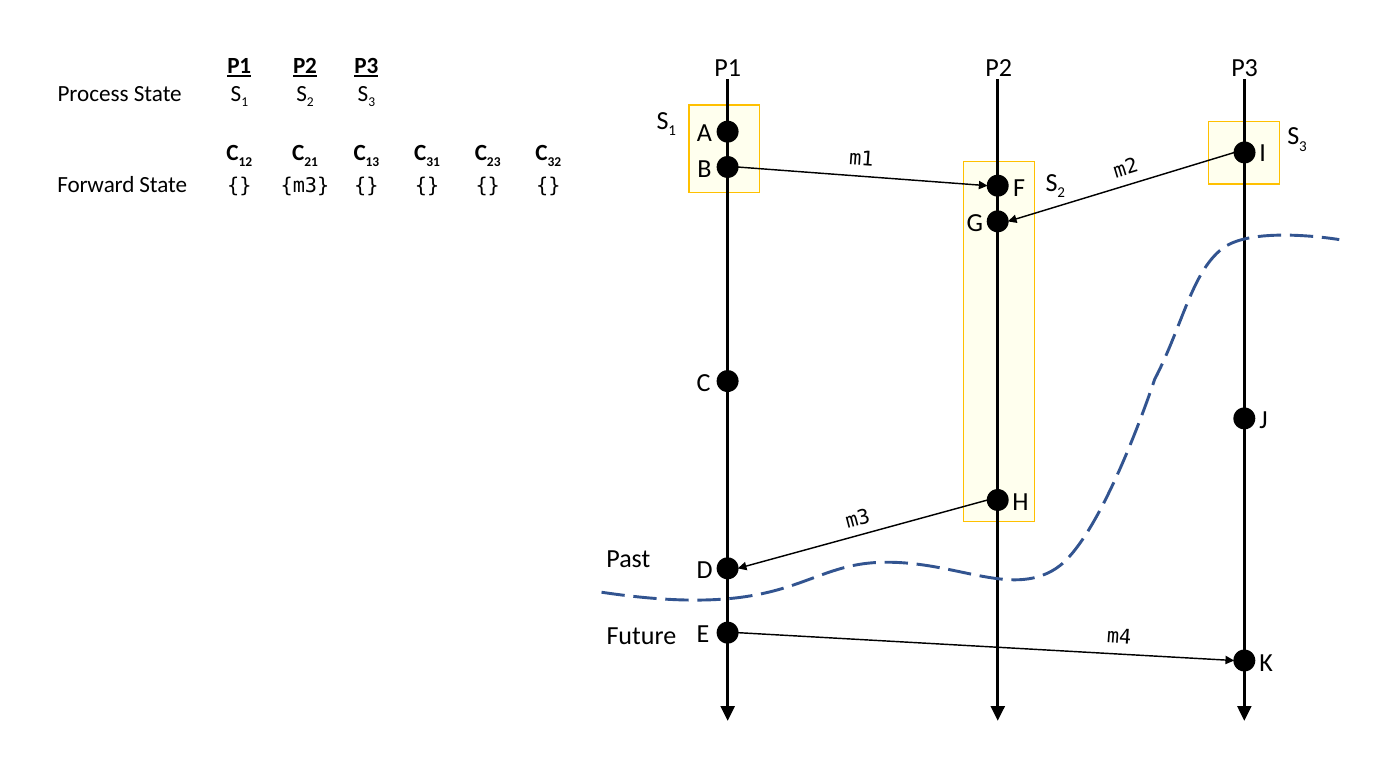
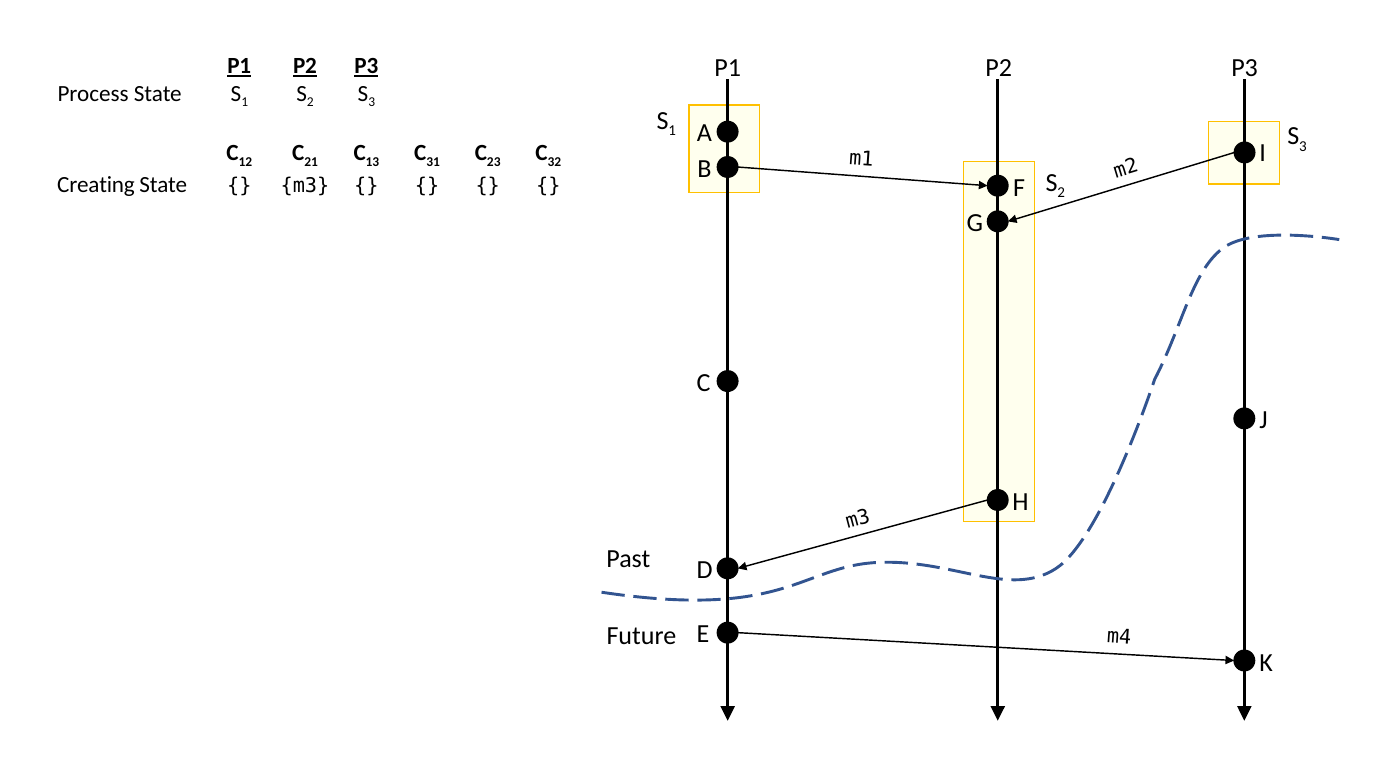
Forward: Forward -> Creating (96, 184)
